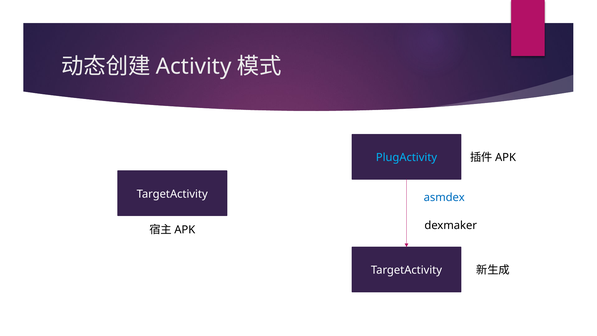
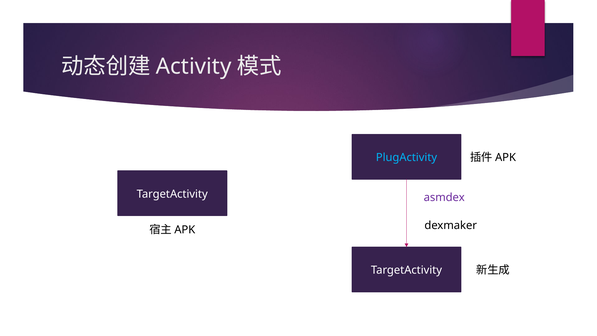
asmdex colour: blue -> purple (444, 197)
